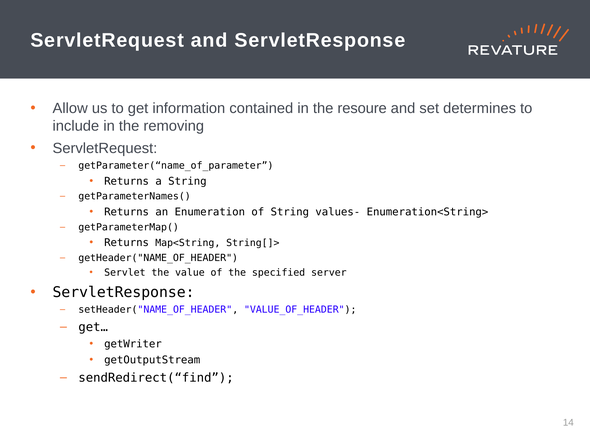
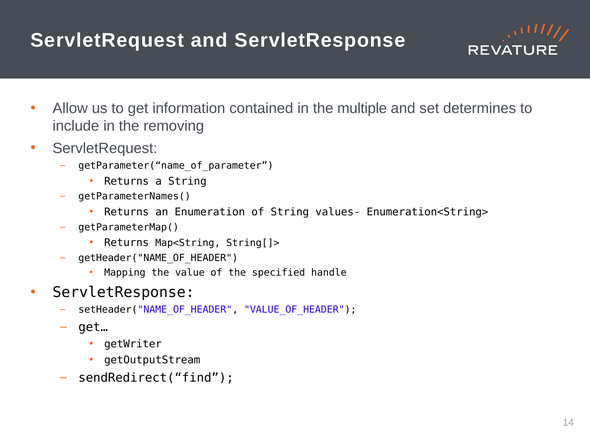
resoure: resoure -> multiple (362, 108)
Servlet: Servlet -> Mapping (125, 273)
server: server -> handle (329, 273)
